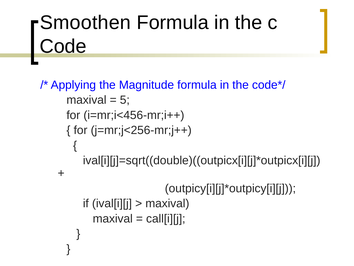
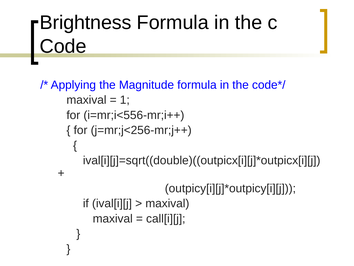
Smoothen: Smoothen -> Brightness (86, 23)
5: 5 -> 1 (125, 100)
i=mr;i<456-mr;i++: i=mr;i<456-mr;i++ -> i=mr;i<556-mr;i++ (134, 115)
